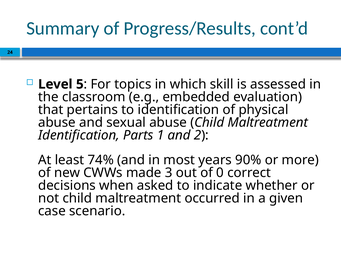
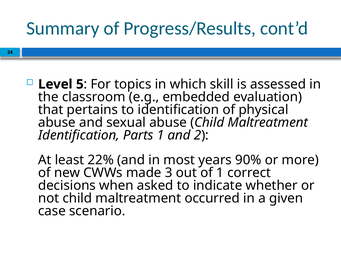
74%: 74% -> 22% (101, 160)
of 0: 0 -> 1 (220, 173)
